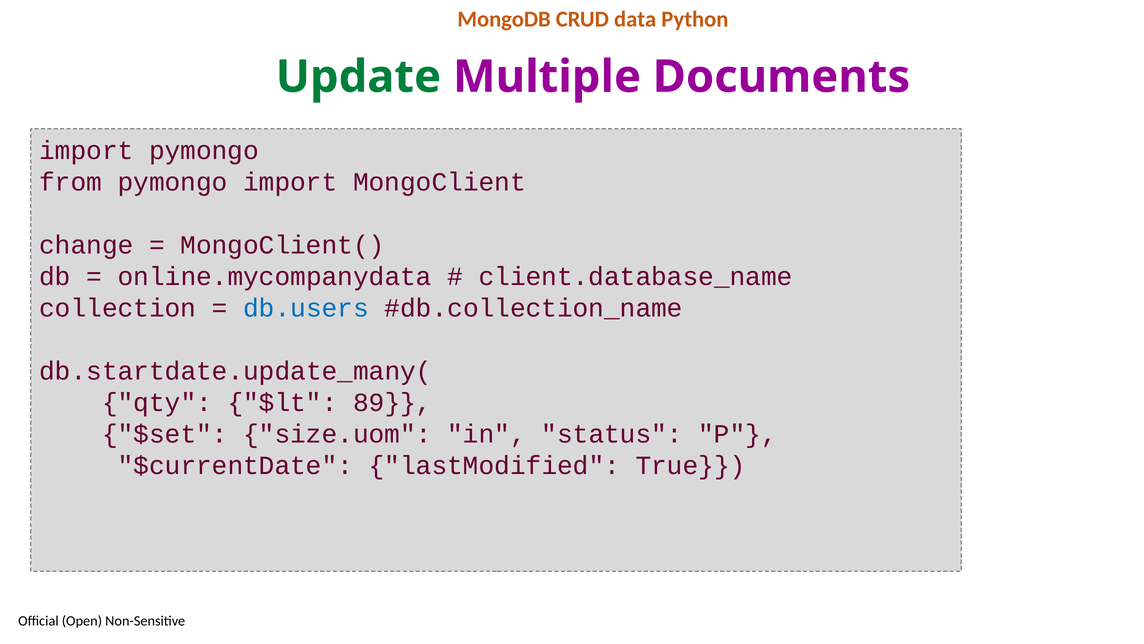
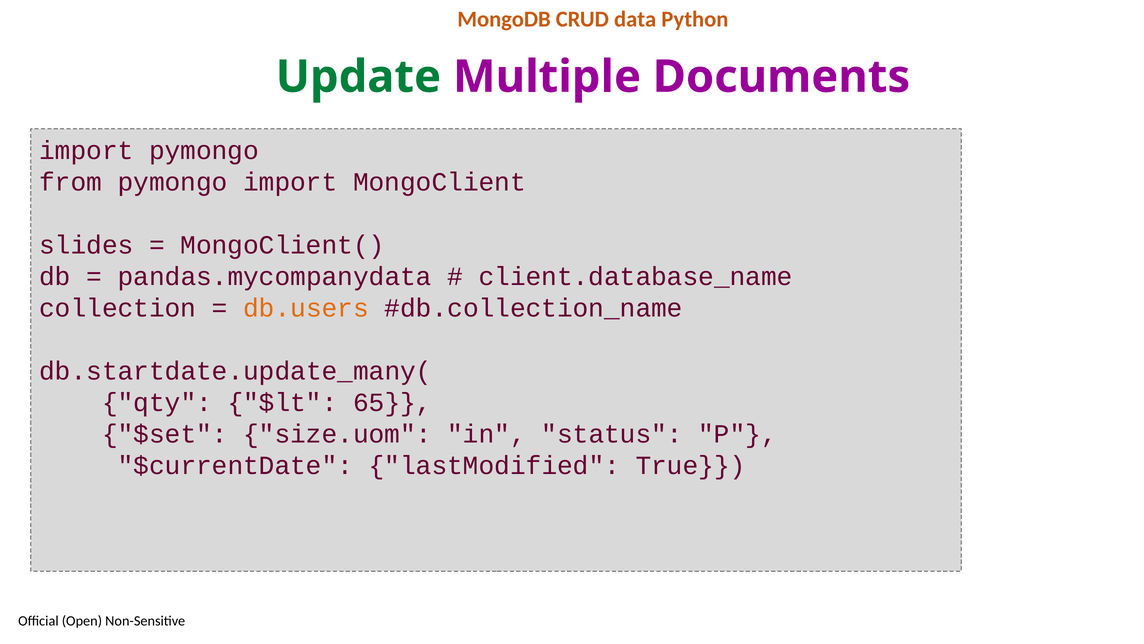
change: change -> slides (86, 245)
online.mycompanydata: online.mycompanydata -> pandas.mycompanydata (275, 277)
db.users colour: blue -> orange (306, 308)
89: 89 -> 65 (392, 402)
